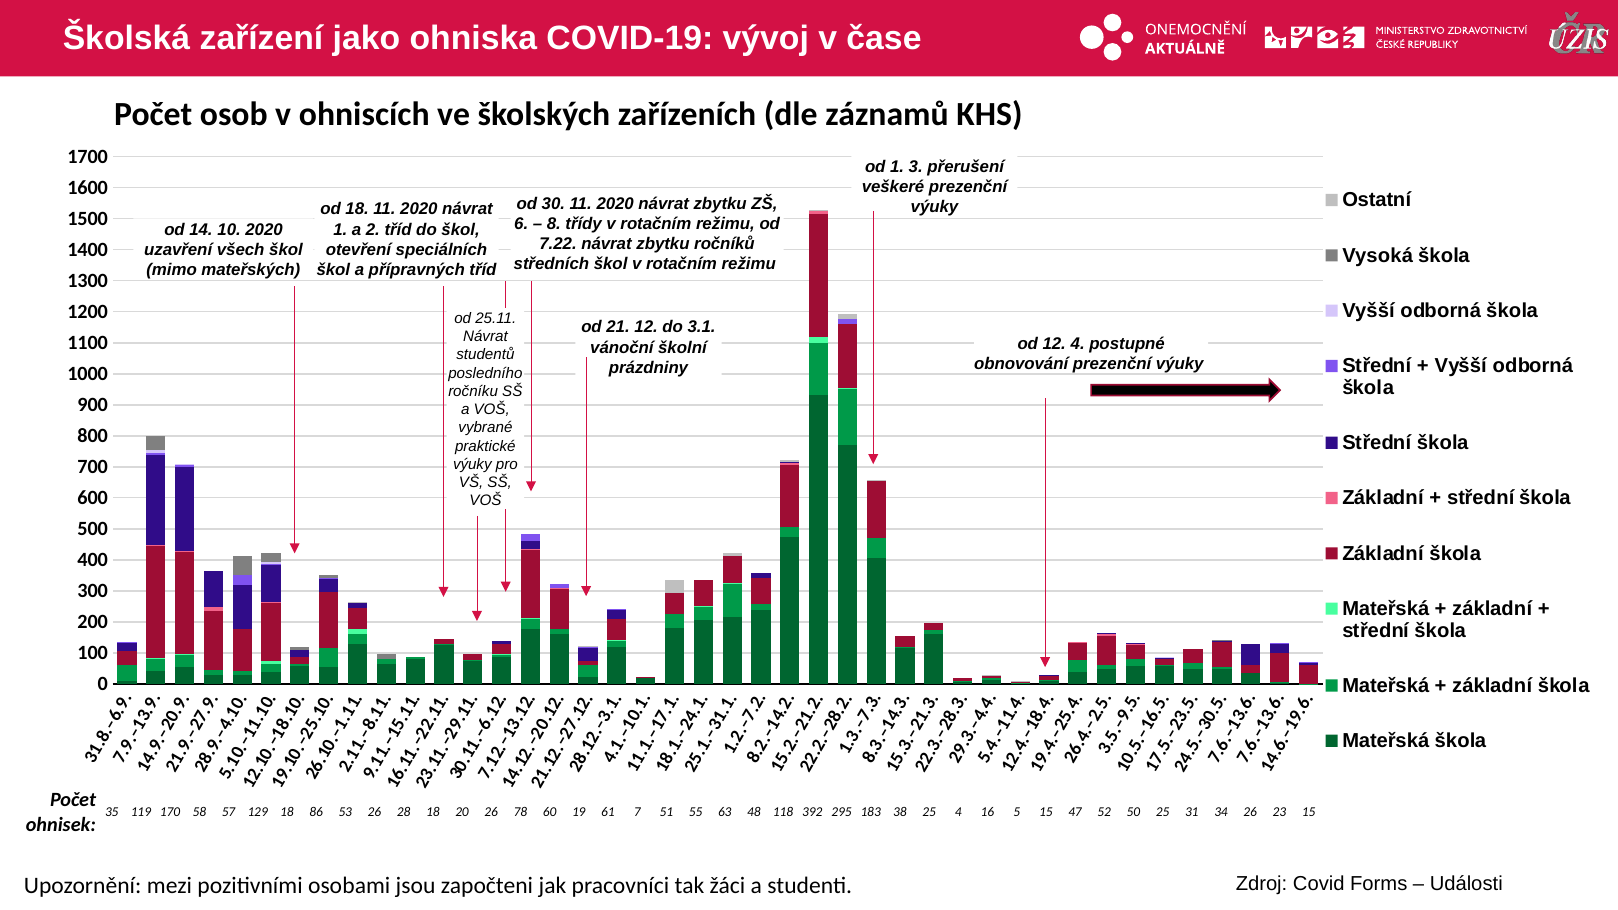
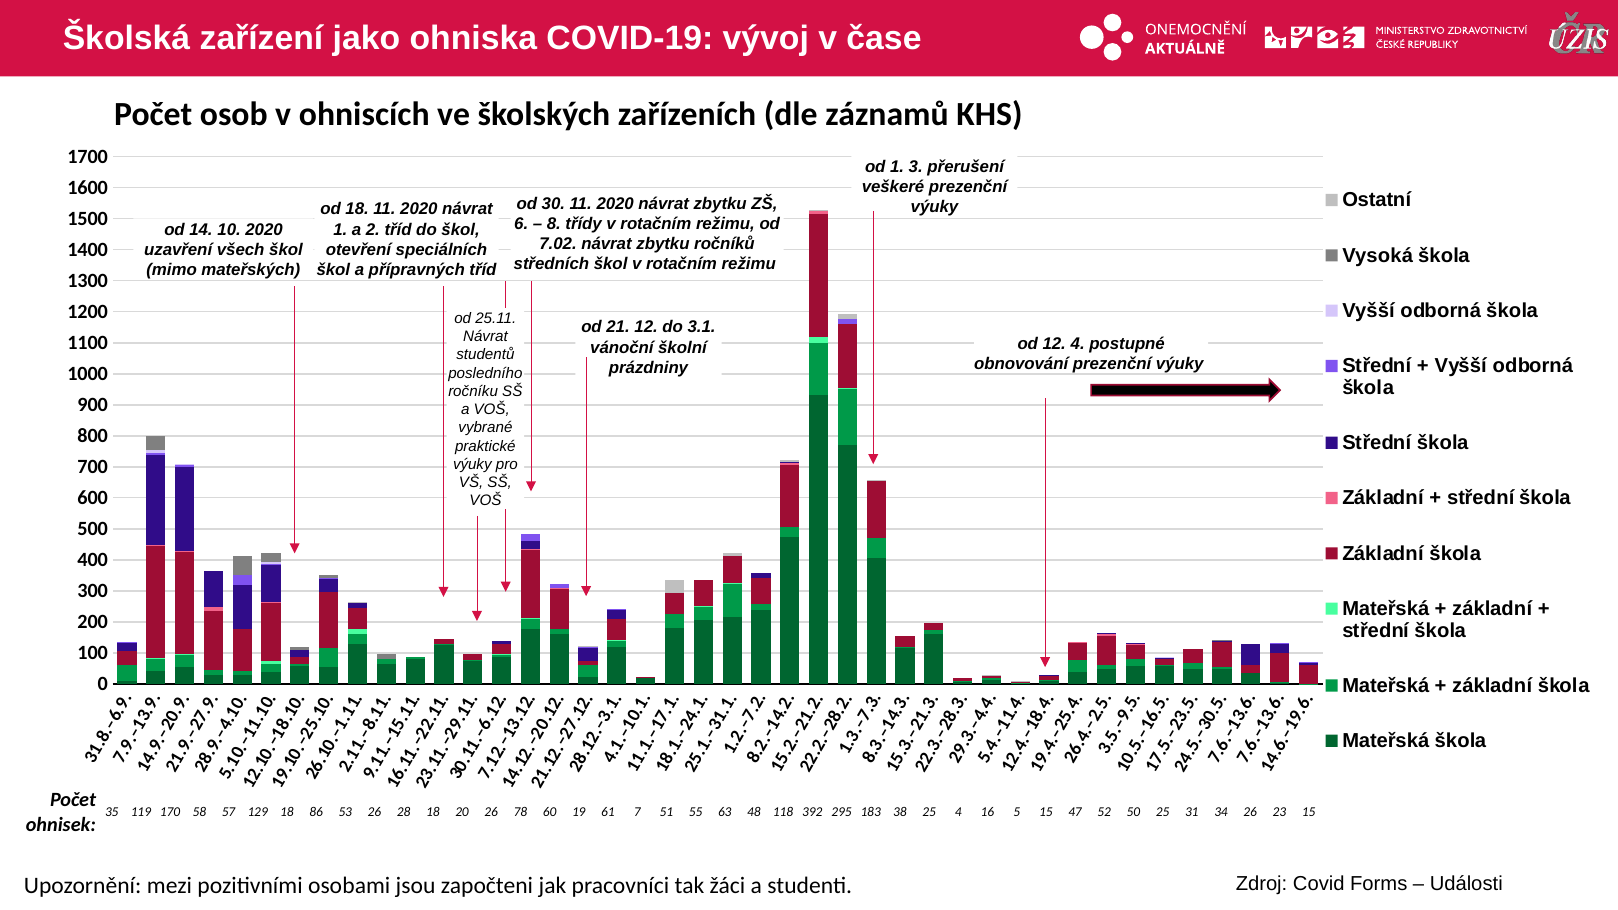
7.22: 7.22 -> 7.02 (558, 244)
